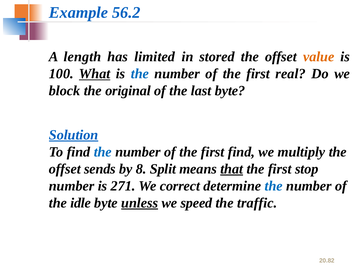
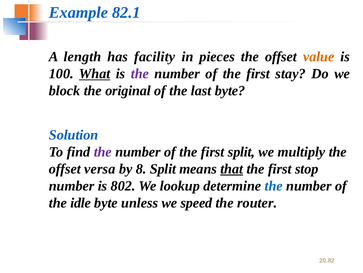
56.2: 56.2 -> 82.1 (126, 13)
limited: limited -> facility (155, 57)
stored: stored -> pieces (217, 57)
the colour: blue -> purple (140, 74)
real: real -> stay (291, 74)
Solution underline: present -> none (74, 135)
the colour: blue -> purple (103, 152)
first find: find -> split (241, 152)
sends: sends -> versa (100, 168)
271: 271 -> 802 (123, 185)
correct: correct -> lookup (180, 185)
unless underline: present -> none (140, 202)
traffic: traffic -> router (257, 202)
